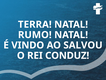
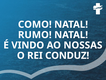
TERRA: TERRA -> COMO (35, 24)
SALVOU: SALVOU -> NOSSAS (83, 45)
